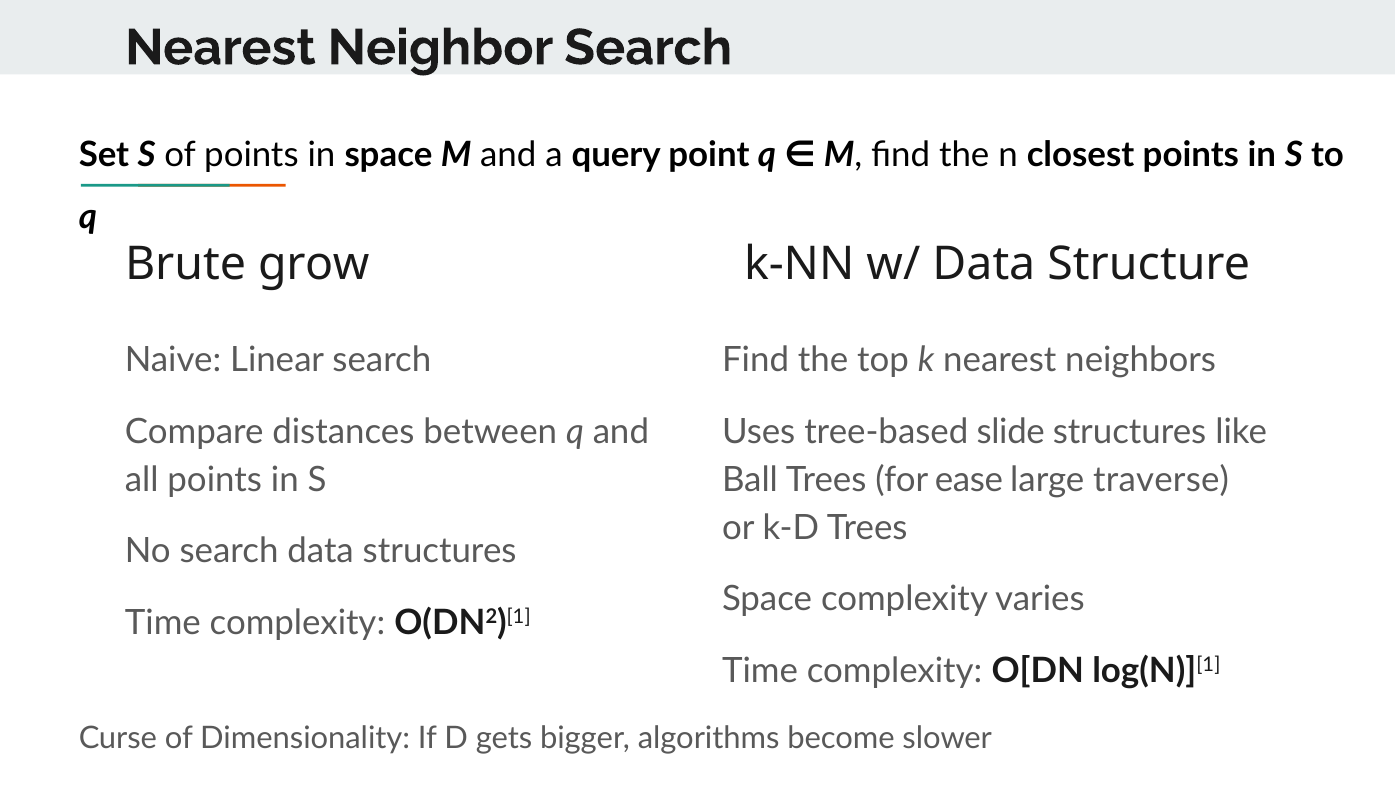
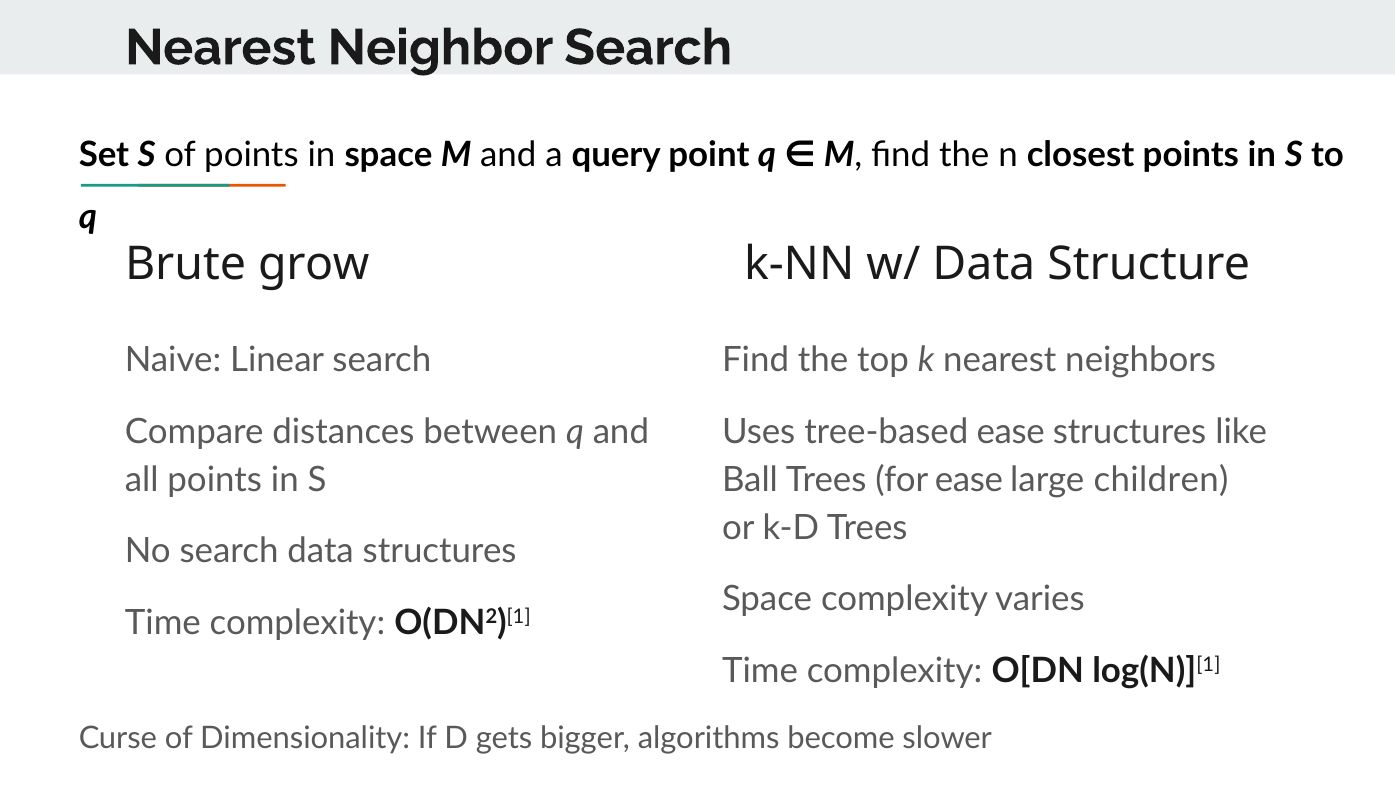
tree-based slide: slide -> ease (1011, 432)
traverse: traverse -> children (1161, 480)
